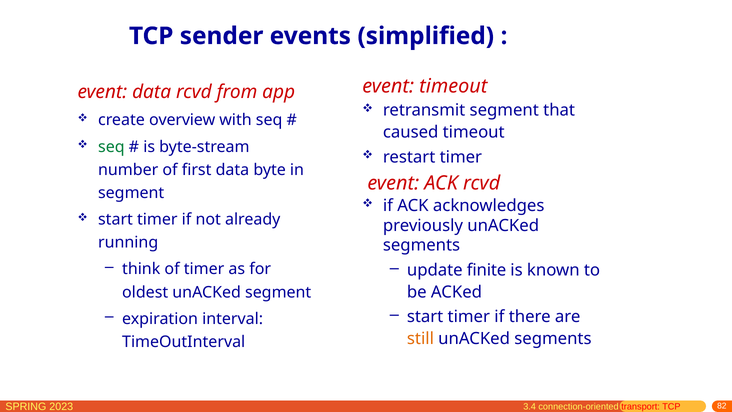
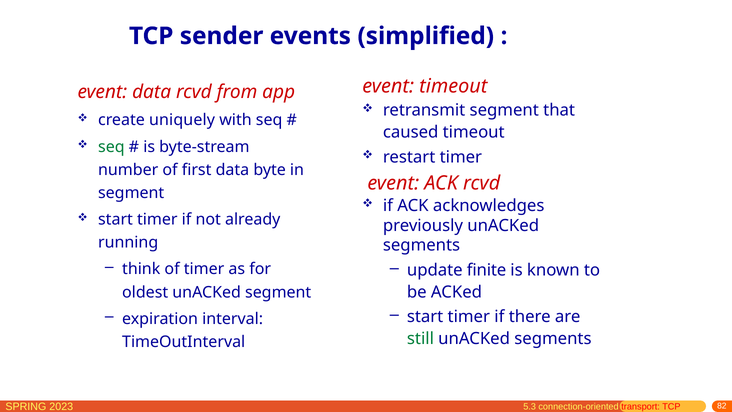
overview: overview -> uniquely (182, 120)
still colour: orange -> green (420, 338)
3.4: 3.4 -> 5.3 (530, 407)
